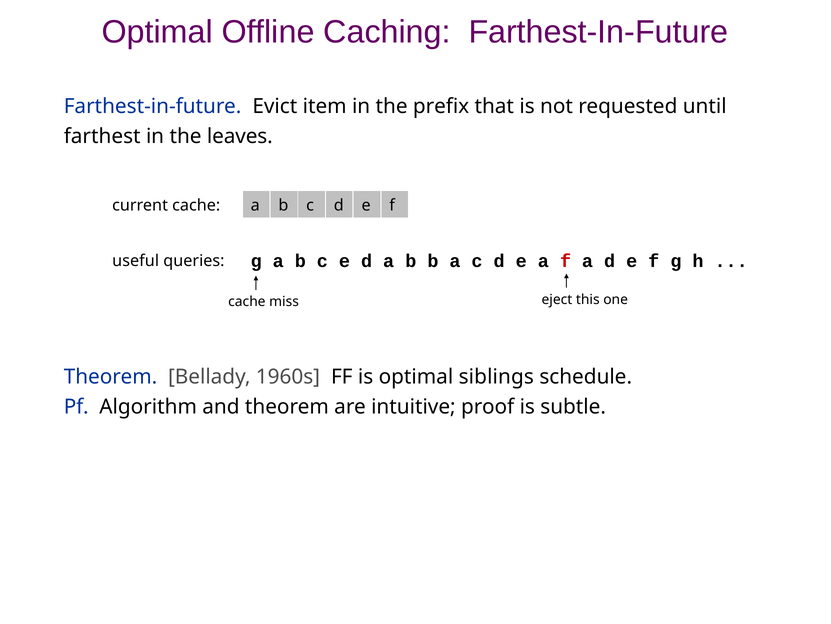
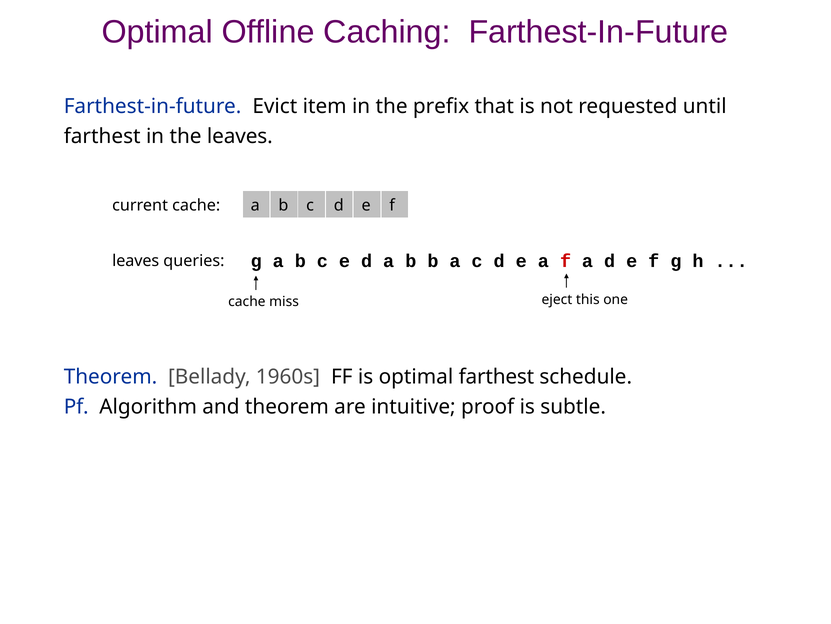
useful: useful -> leaves (136, 261)
optimal siblings: siblings -> farthest (496, 376)
